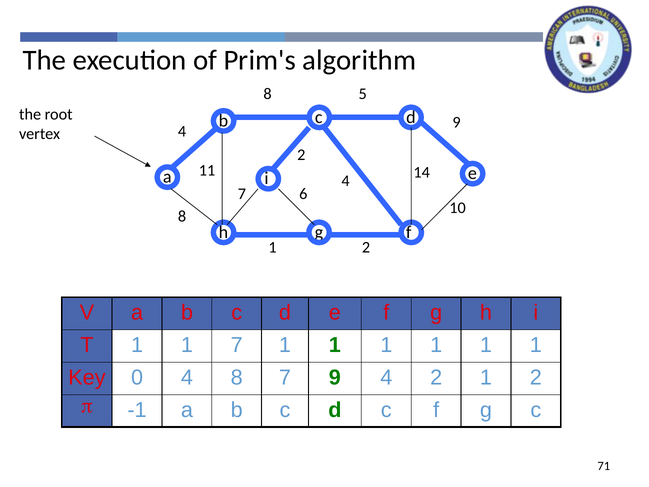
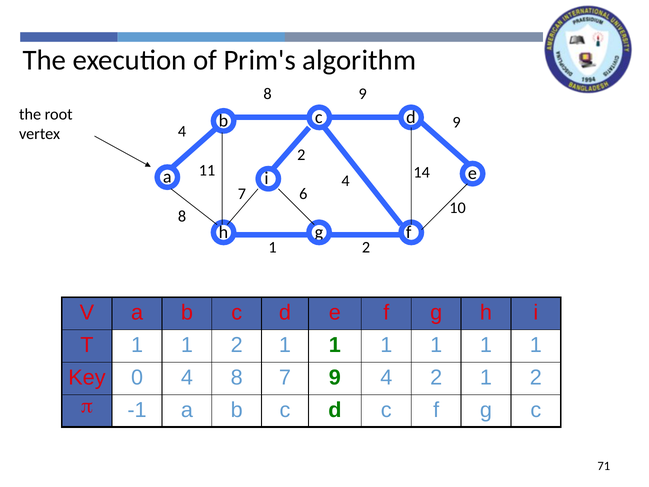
8 5: 5 -> 9 (363, 94)
1 1 7: 7 -> 2 (237, 345)
